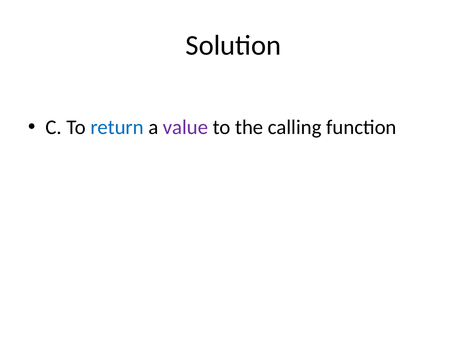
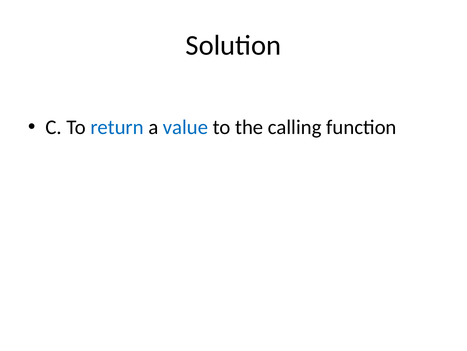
value colour: purple -> blue (186, 127)
